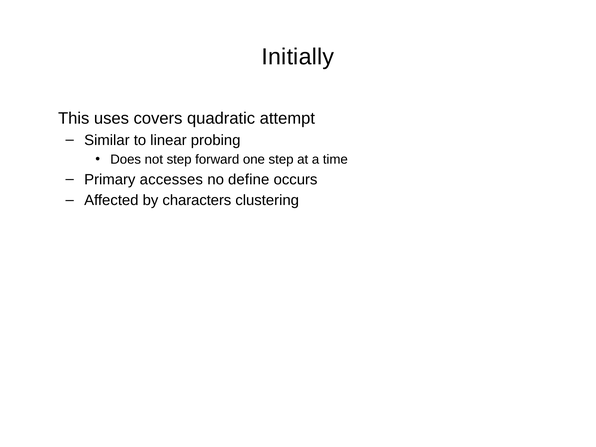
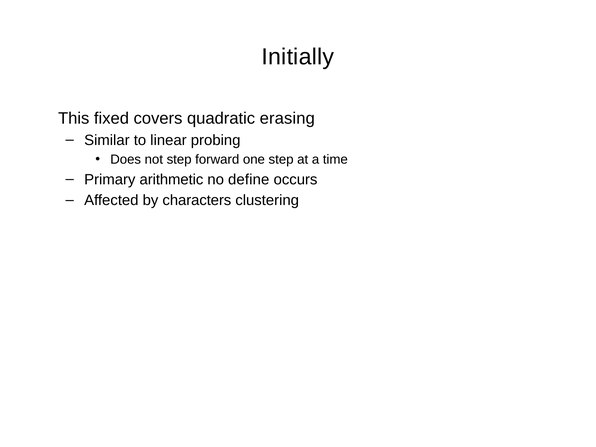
uses: uses -> fixed (111, 118)
attempt: attempt -> erasing (287, 118)
accesses: accesses -> arithmetic (171, 180)
